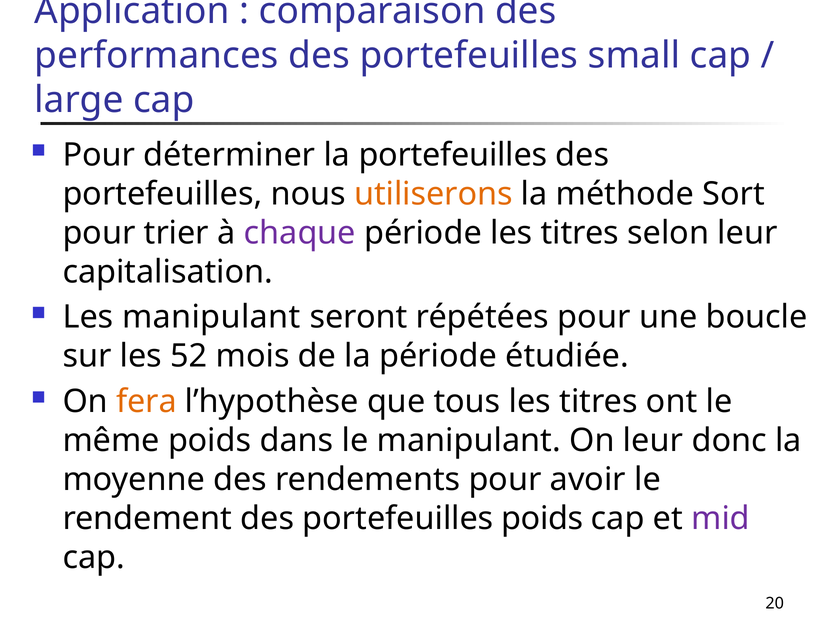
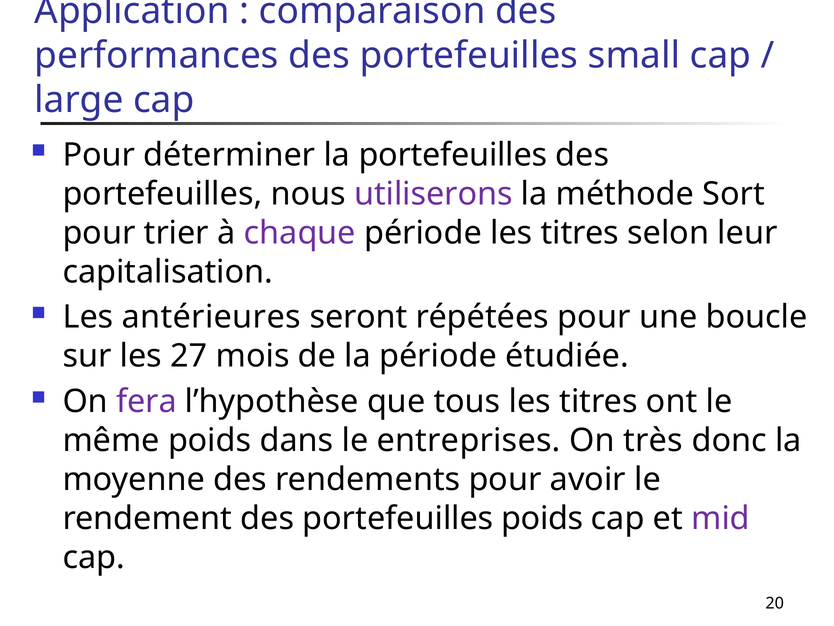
utiliserons colour: orange -> purple (433, 194)
Les manipulant: manipulant -> antérieures (211, 317)
52: 52 -> 27 (189, 356)
fera colour: orange -> purple (146, 401)
le manipulant: manipulant -> entreprises (469, 440)
On leur: leur -> très (653, 440)
